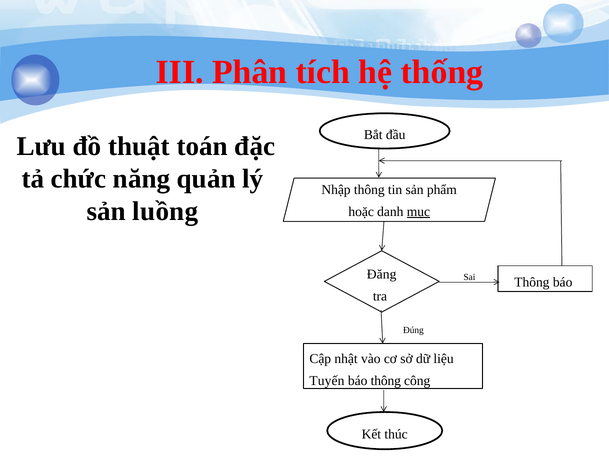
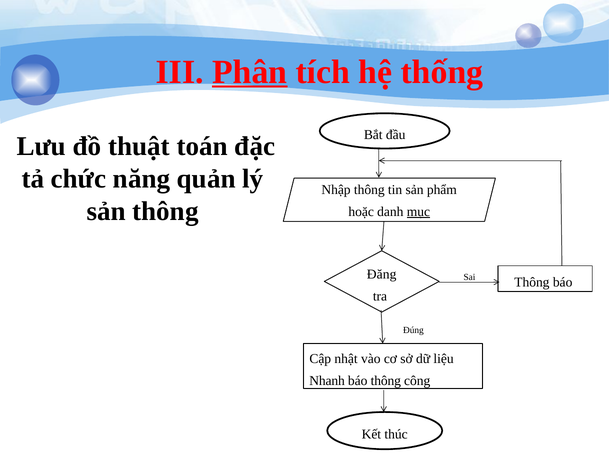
Phân underline: none -> present (250, 72)
sản luồng: luồng -> thông (165, 211)
Tuyến: Tuyến -> Nhanh (327, 381)
